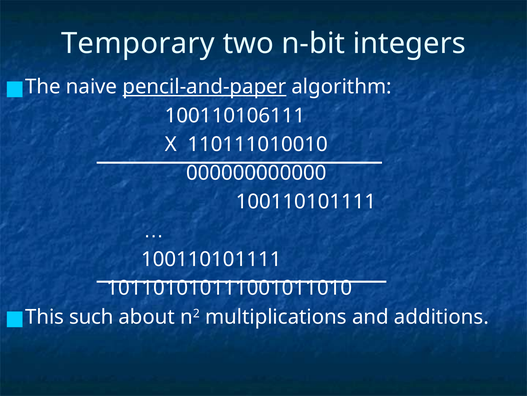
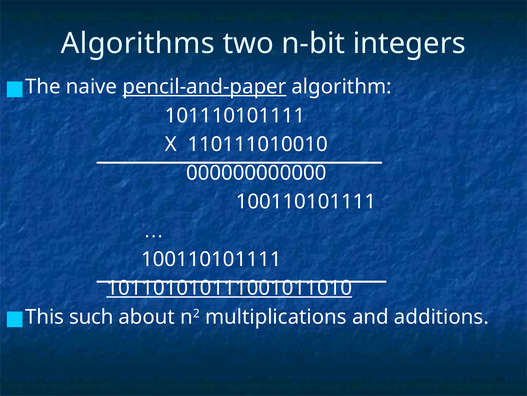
Temporary: Temporary -> Algorithms (138, 43)
100110106111: 100110106111 -> 101110101111 (235, 115)
101101010111001011010 underline: none -> present (229, 288)
